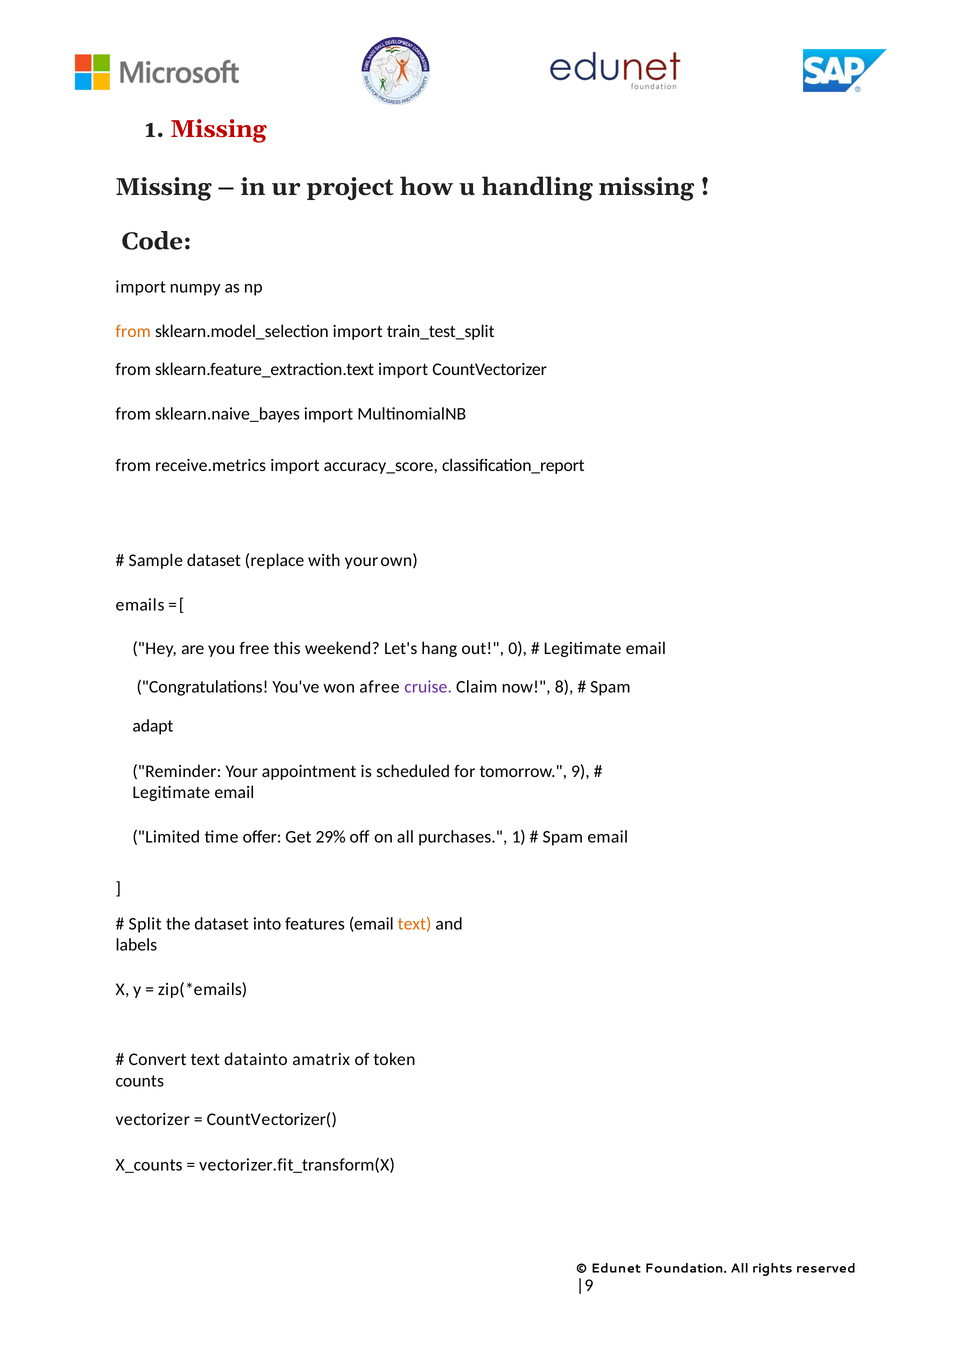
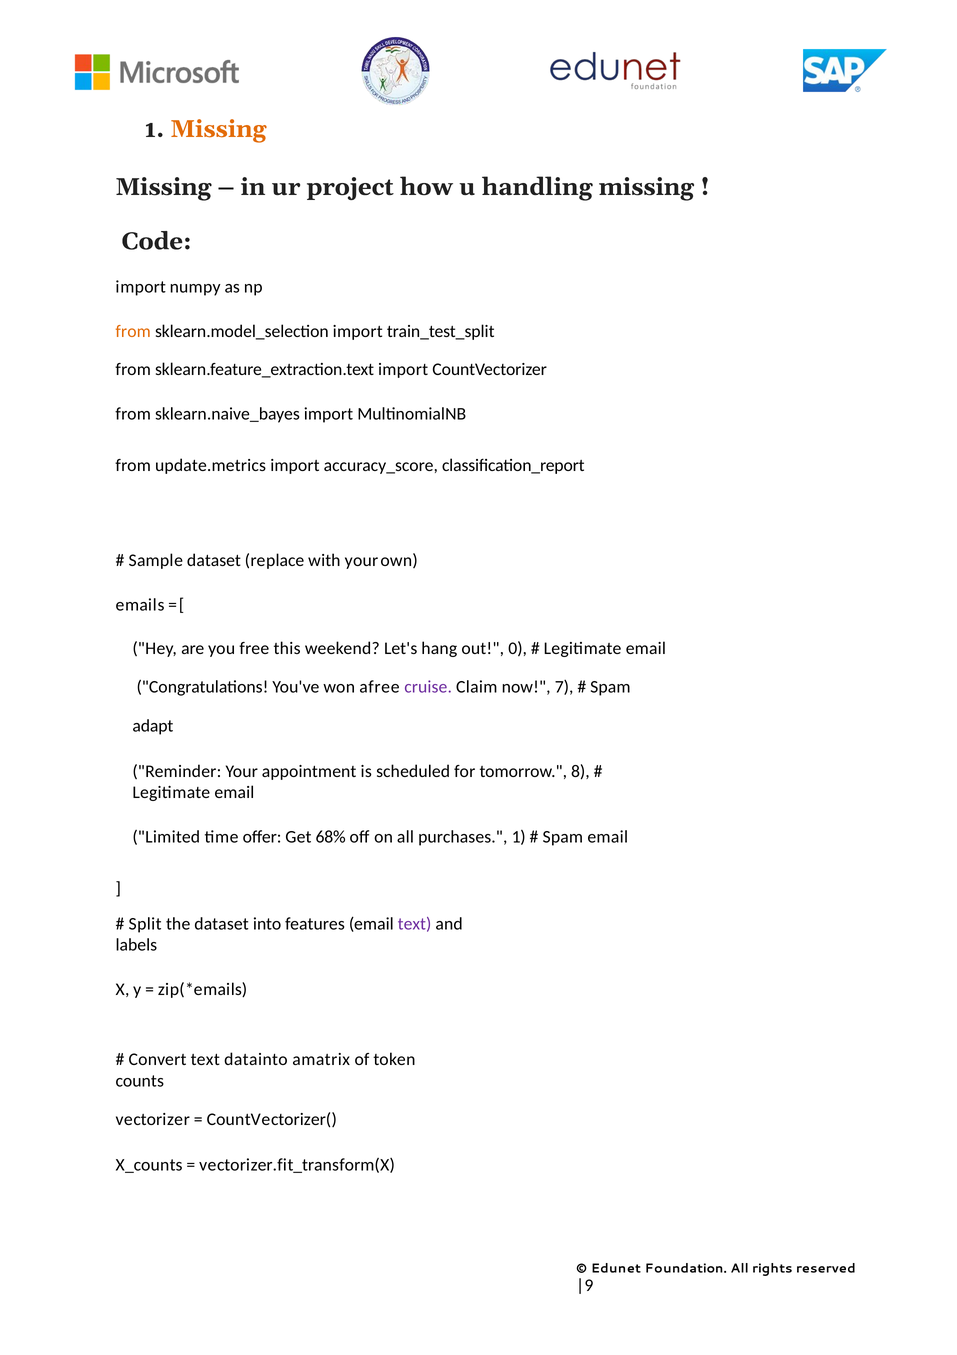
Missing colour: red -> orange (218, 129)
receive.metrics: receive.metrics -> update.metrics (210, 465)
8: 8 -> 7 (564, 687)
9: 9 -> 8 (580, 771)
29%: 29% -> 68% (331, 837)
text colour: orange -> purple (415, 924)
